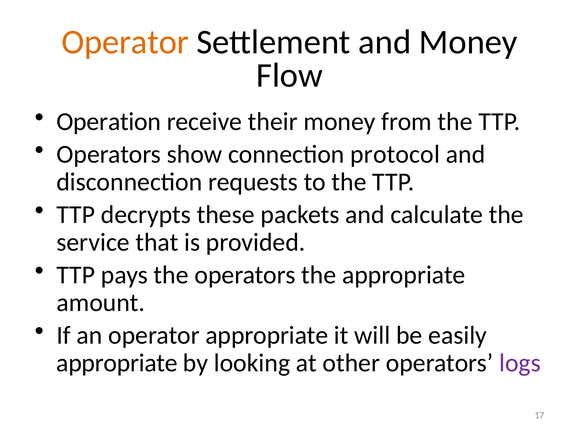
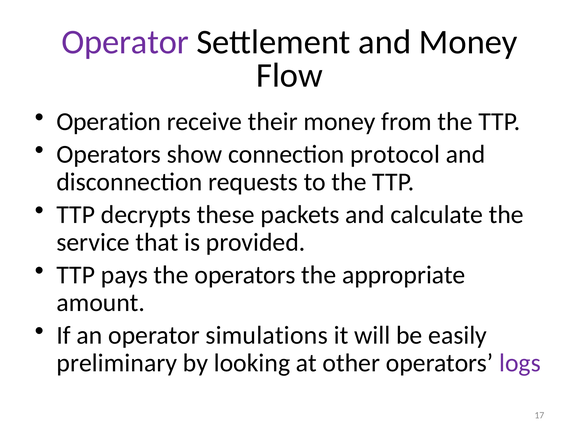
Operator colour: orange -> purple (125, 42)
operator appropriate: appropriate -> simulations (267, 335)
appropriate: appropriate -> preliminary (117, 362)
